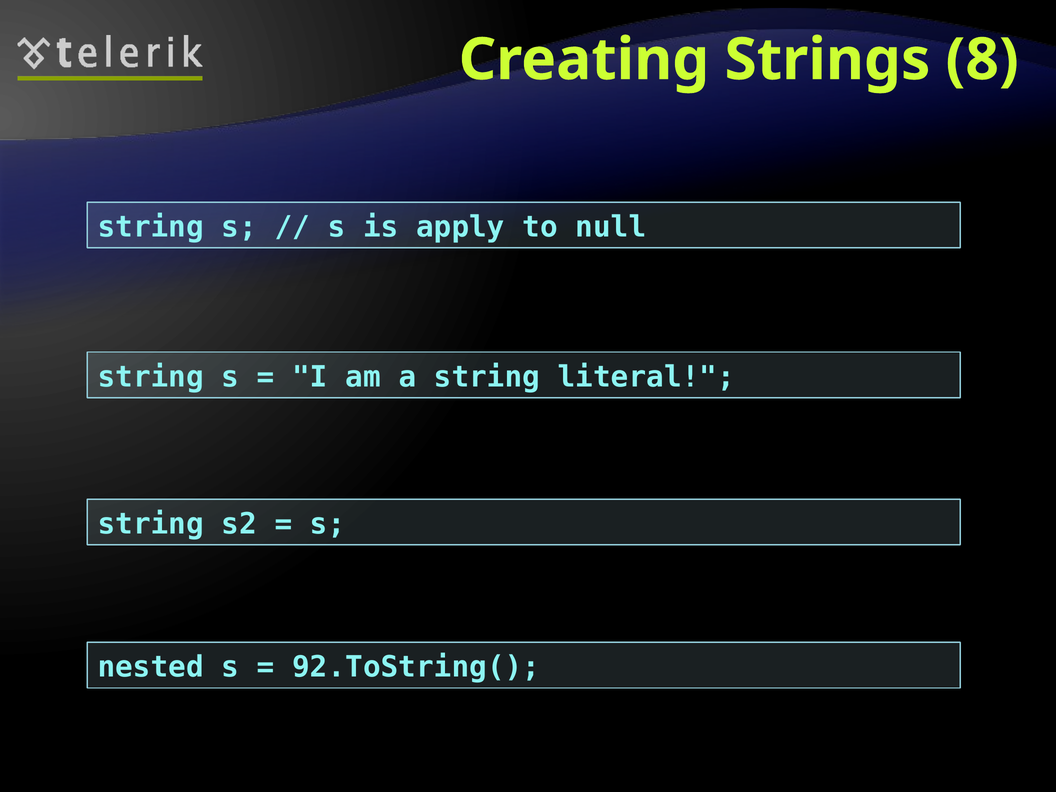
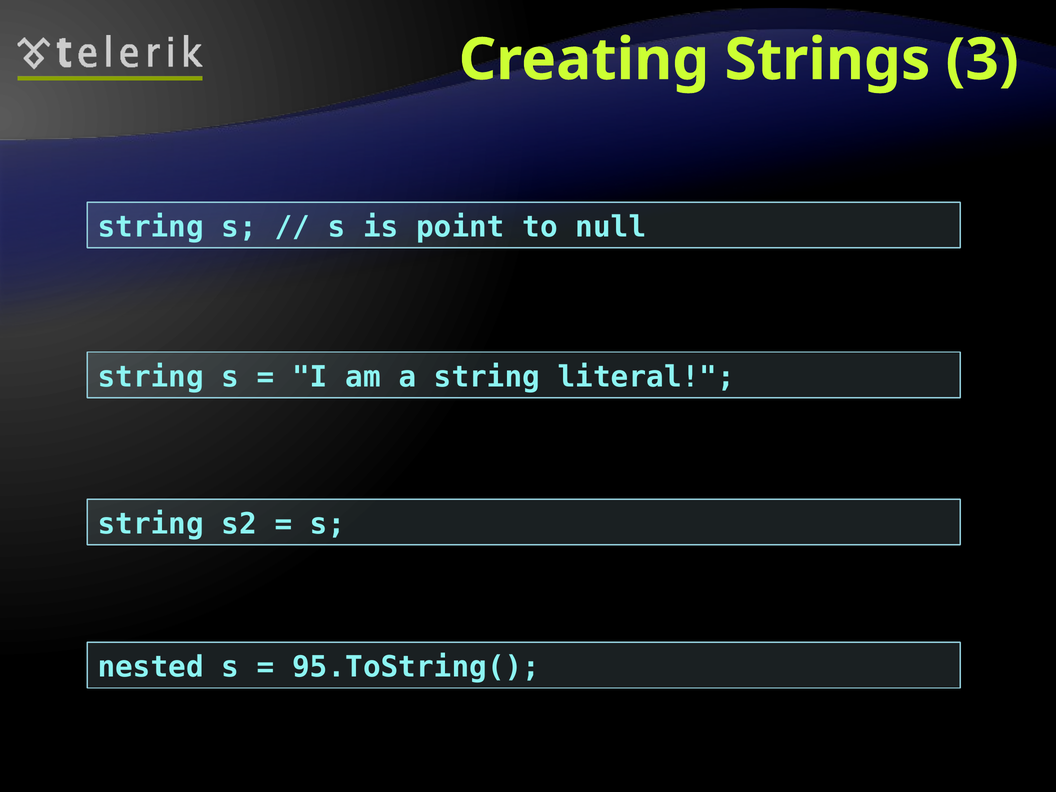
8: 8 -> 3 (982, 60)
apply: apply -> point (460, 227)
92.ToString(: 92.ToString( -> 95.ToString( (416, 667)
